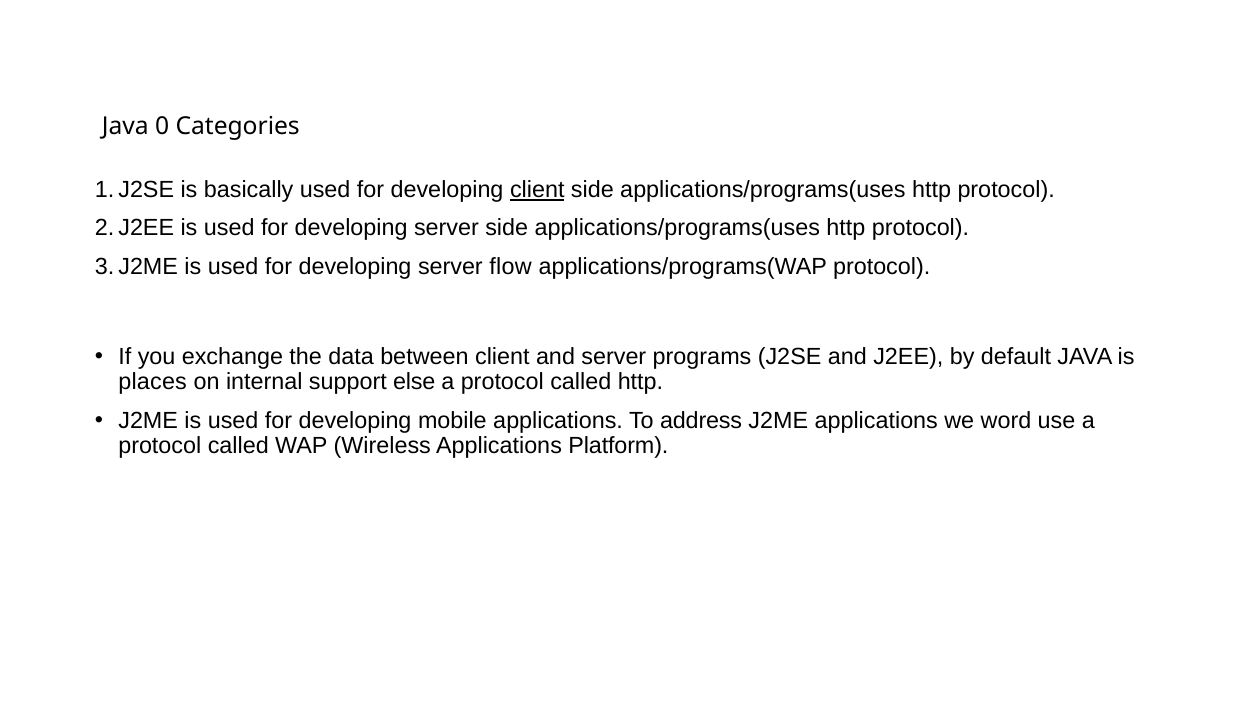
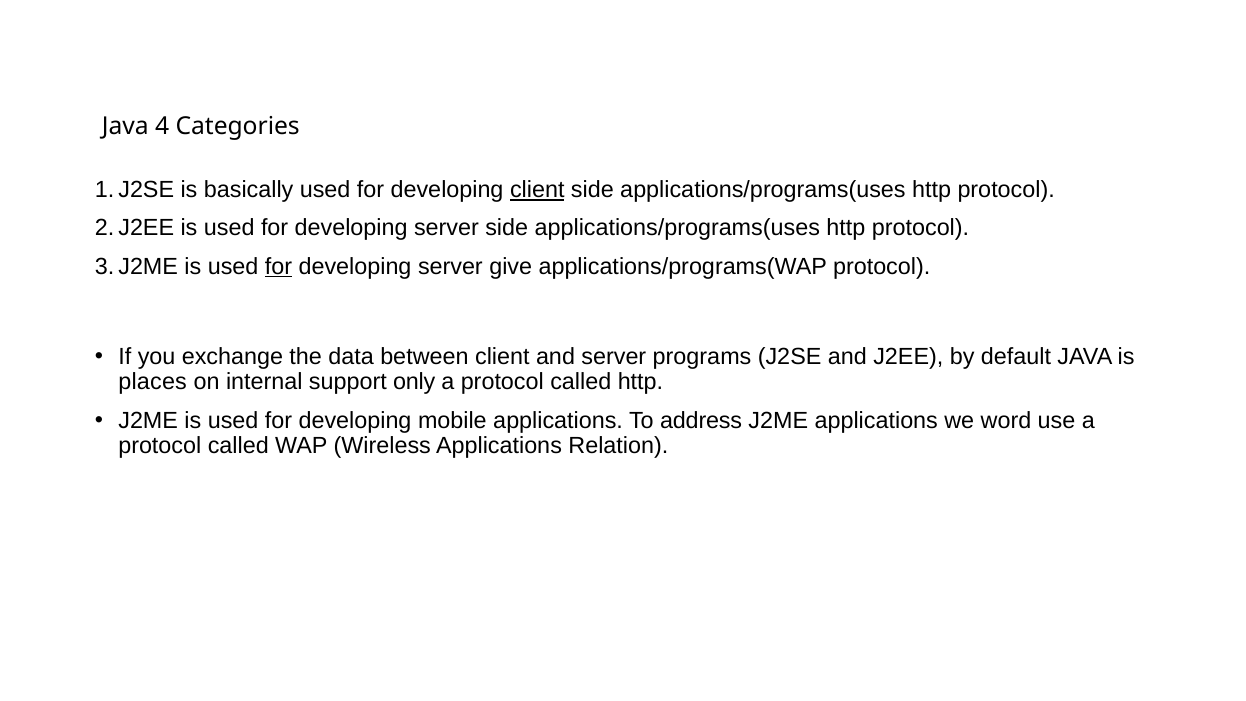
0: 0 -> 4 (162, 126)
for underline: none -> present (279, 266)
flow: flow -> give (511, 266)
else: else -> only (414, 382)
Platform: Platform -> Relation (618, 446)
